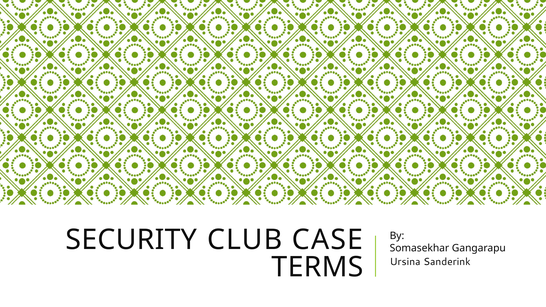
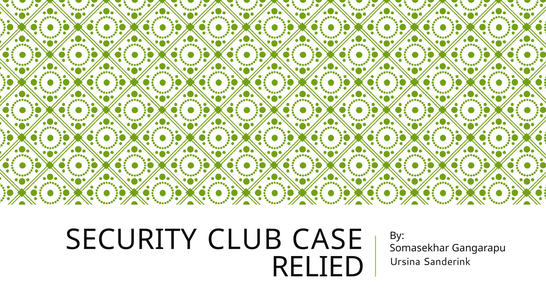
TERMS: TERMS -> RELIED (318, 267)
